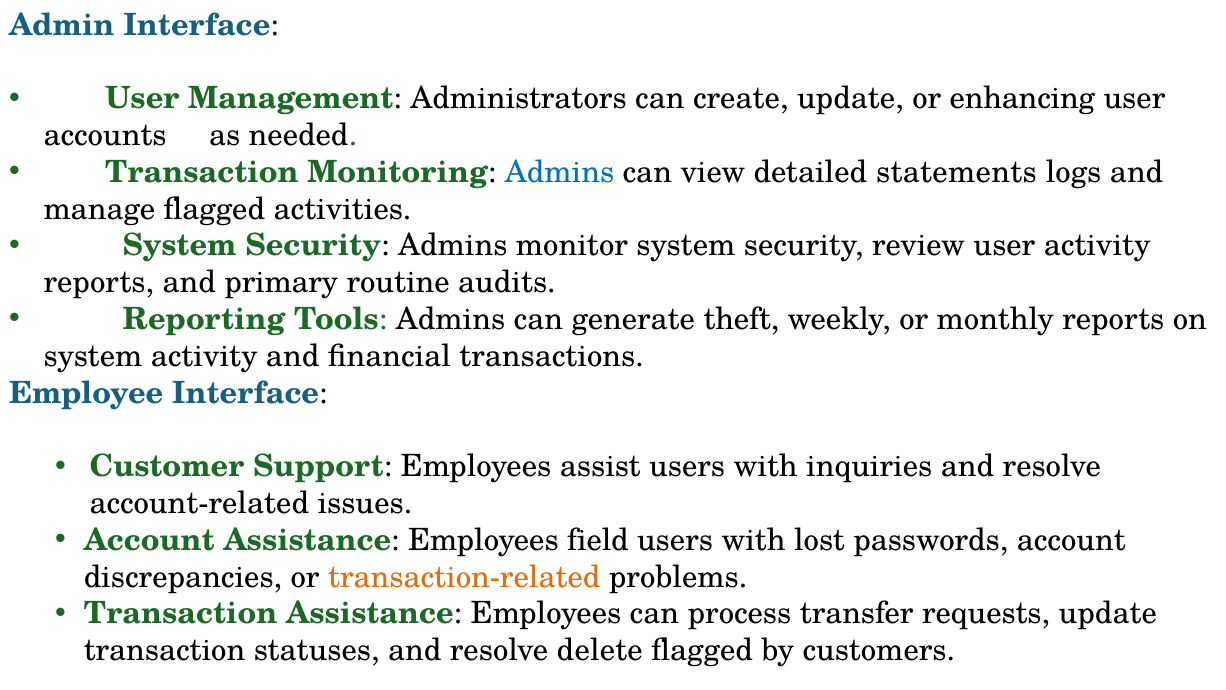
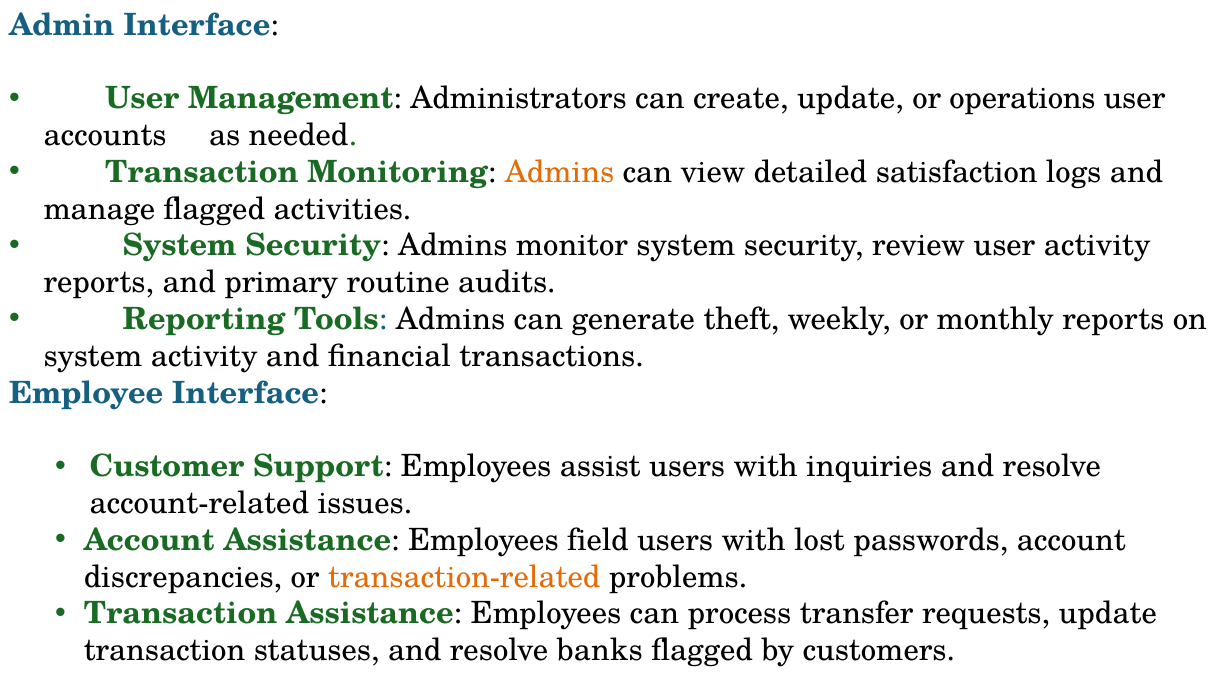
enhancing: enhancing -> operations (1022, 99)
Admins colour: blue -> orange (560, 172)
statements: statements -> satisfaction (957, 172)
delete: delete -> banks (600, 650)
